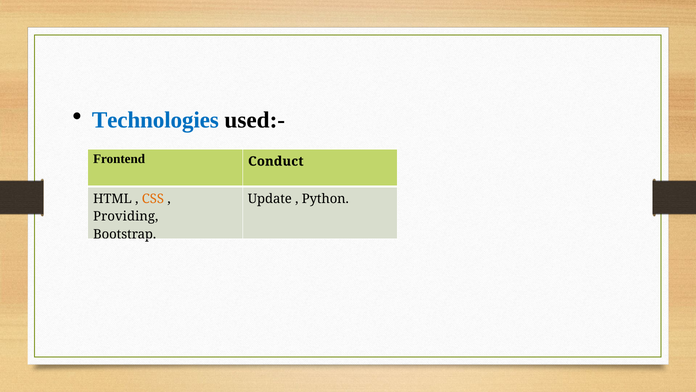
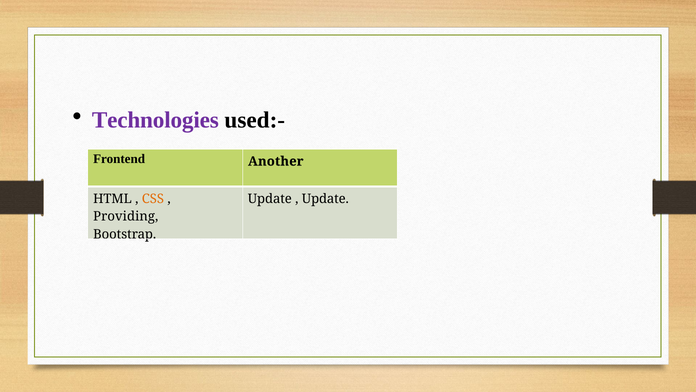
Technologies colour: blue -> purple (155, 120)
Conduct: Conduct -> Another (276, 161)
Python: Python -> Update (325, 199)
